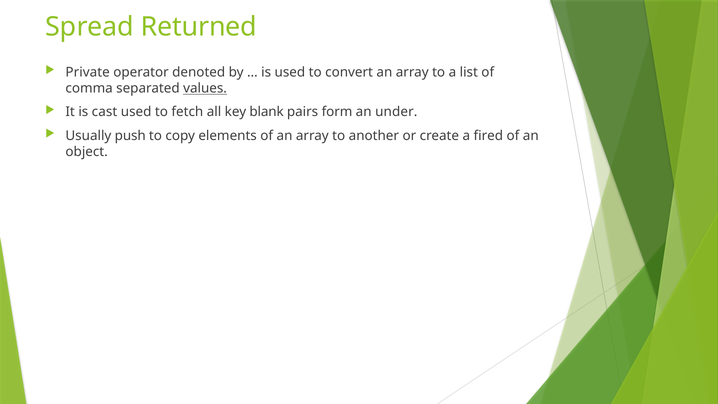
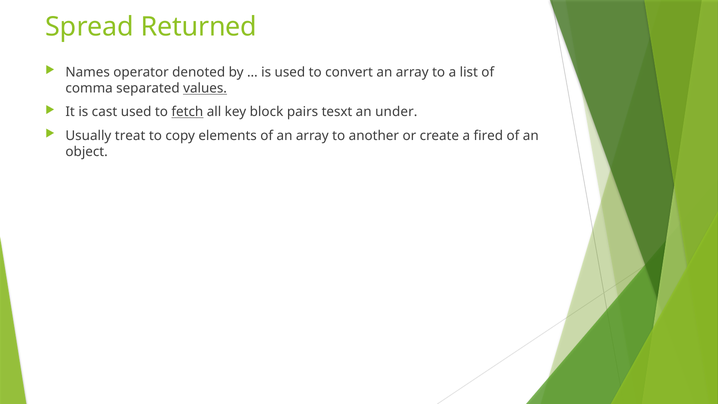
Private: Private -> Names (88, 72)
fetch underline: none -> present (187, 112)
blank: blank -> block (266, 112)
form: form -> tesxt (337, 112)
push: push -> treat (130, 136)
